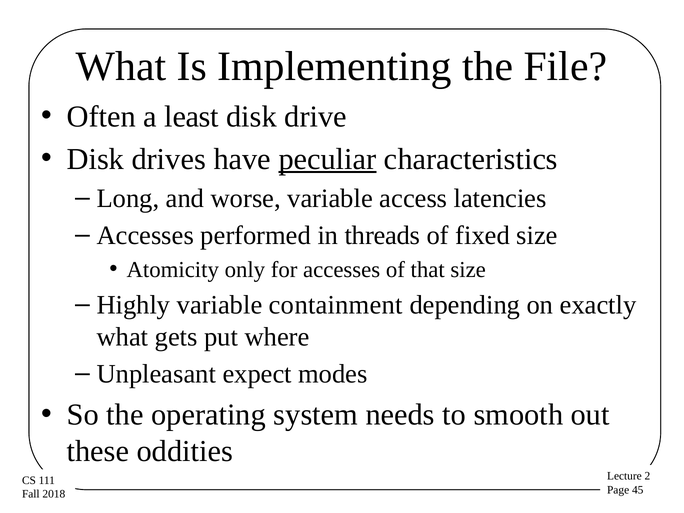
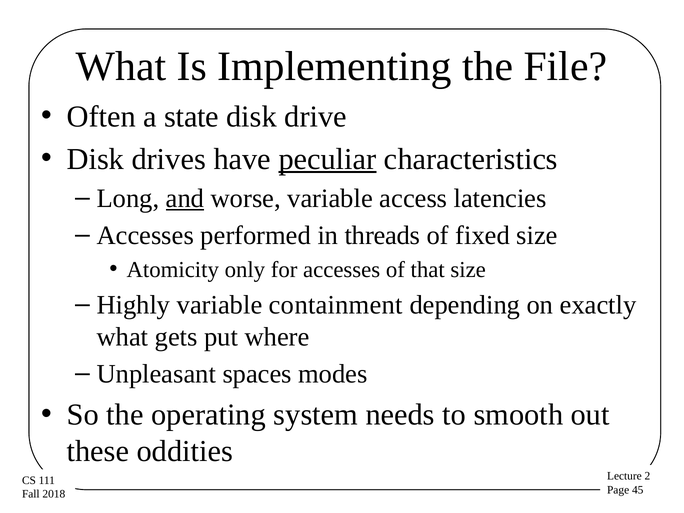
least: least -> state (192, 116)
and underline: none -> present (185, 198)
expect: expect -> spaces (257, 374)
